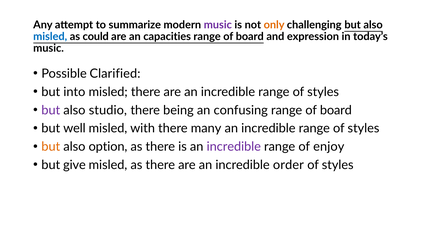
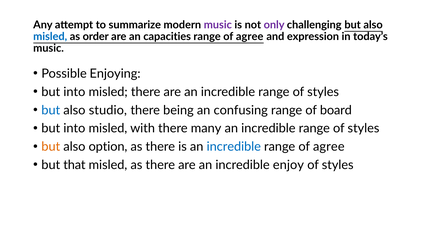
only colour: orange -> purple (274, 25)
could: could -> order (96, 37)
board: board -> agree (250, 37)
Clarified: Clarified -> Enjoying (115, 74)
but colour: purple -> blue (51, 110)
well: well -> into (74, 129)
incredible colour: purple -> blue (234, 147)
enjoy: enjoy -> agree (329, 147)
give: give -> that (74, 165)
order: order -> enjoy (288, 165)
